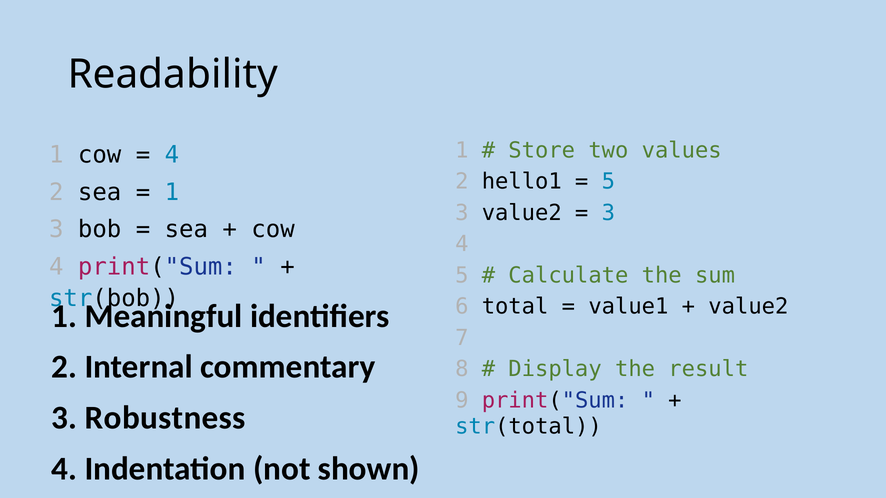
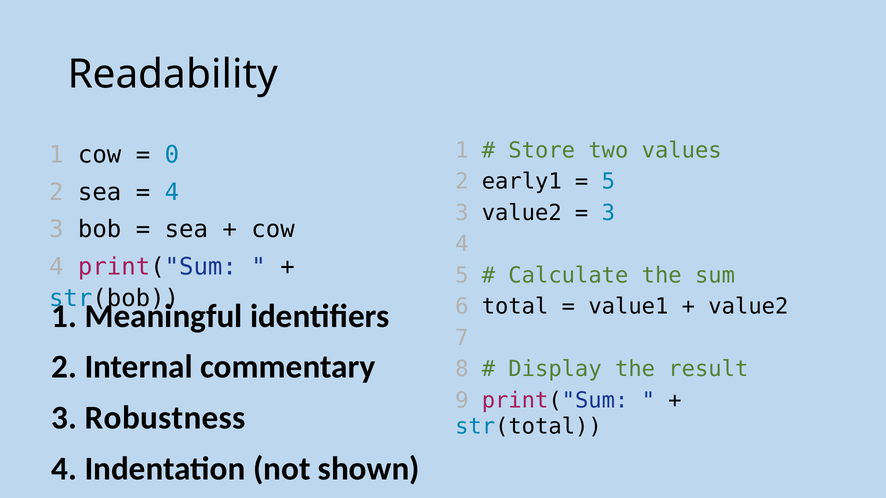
4: 4 -> 0 (172, 155)
hello1: hello1 -> early1 (522, 182)
1: 1 -> 4 (172, 192)
